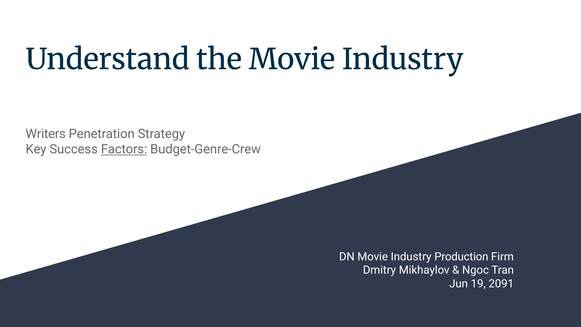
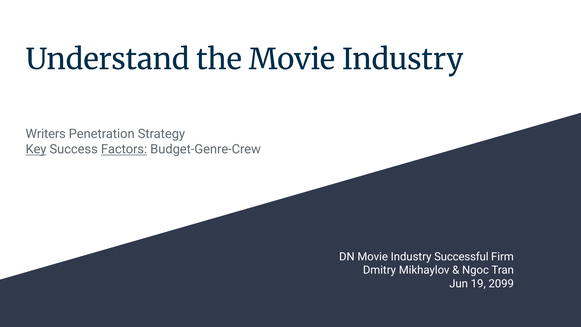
Key underline: none -> present (36, 149)
Production: Production -> Successful (461, 256)
2091: 2091 -> 2099 (501, 284)
